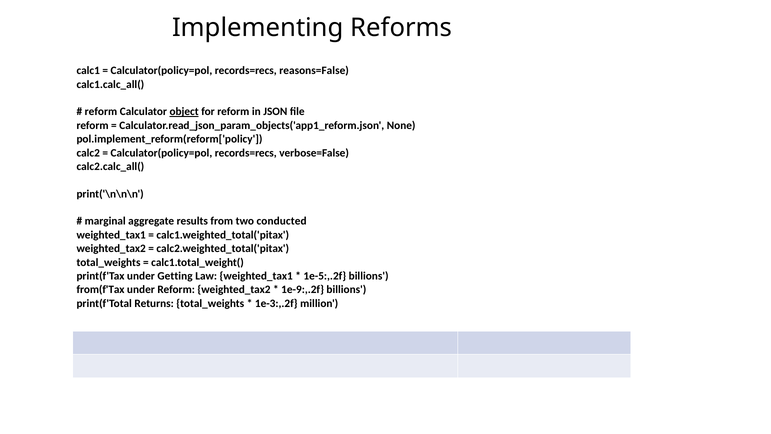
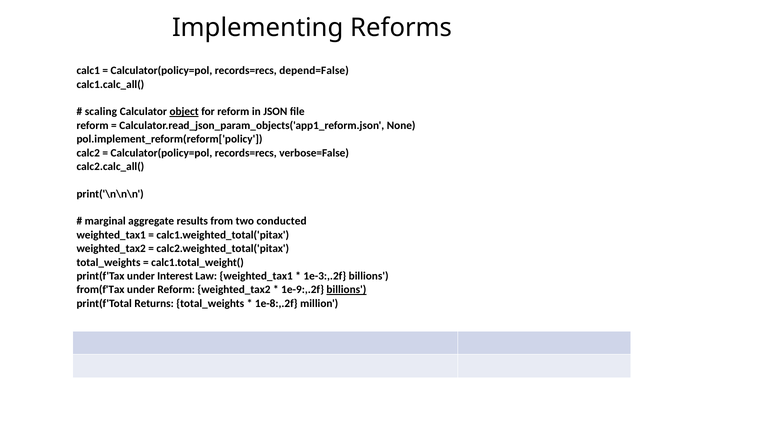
reasons=False: reasons=False -> depend=False (314, 71)
reform: reform -> scaling (101, 112)
Getting: Getting -> Interest (175, 276)
1e-5:,.2f: 1e-5:,.2f -> 1e-3:,.2f (325, 276)
billions underline: none -> present (346, 290)
1e-3:,.2f: 1e-3:,.2f -> 1e-8:,.2f (276, 303)
